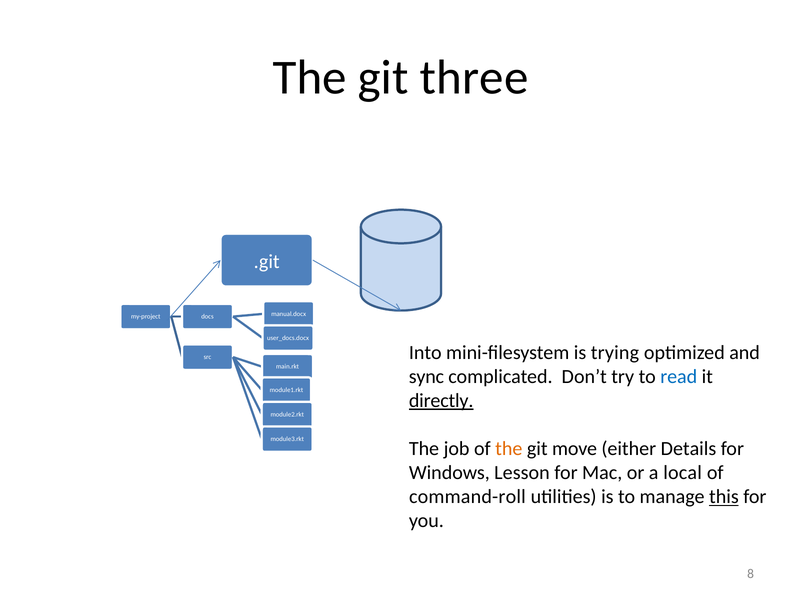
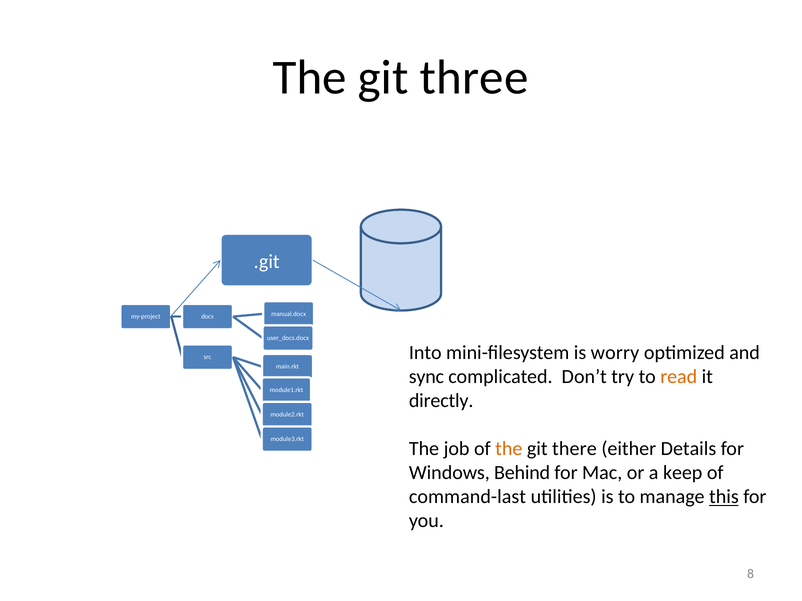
trying: trying -> worry (615, 353)
read colour: blue -> orange (679, 377)
directly underline: present -> none (441, 401)
move: move -> there (574, 449)
Lesson: Lesson -> Behind (522, 473)
local: local -> keep (683, 473)
command-roll: command-roll -> command-last (467, 497)
